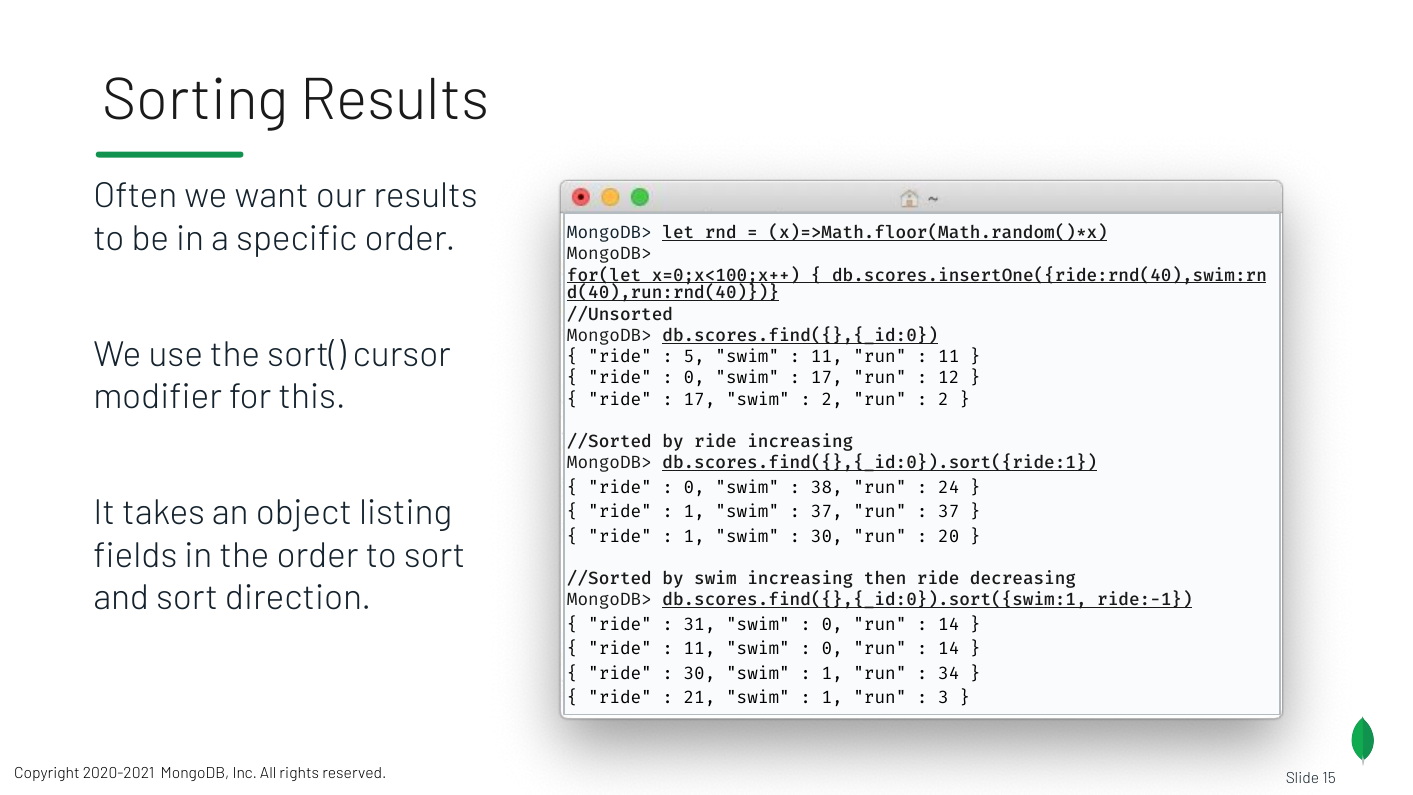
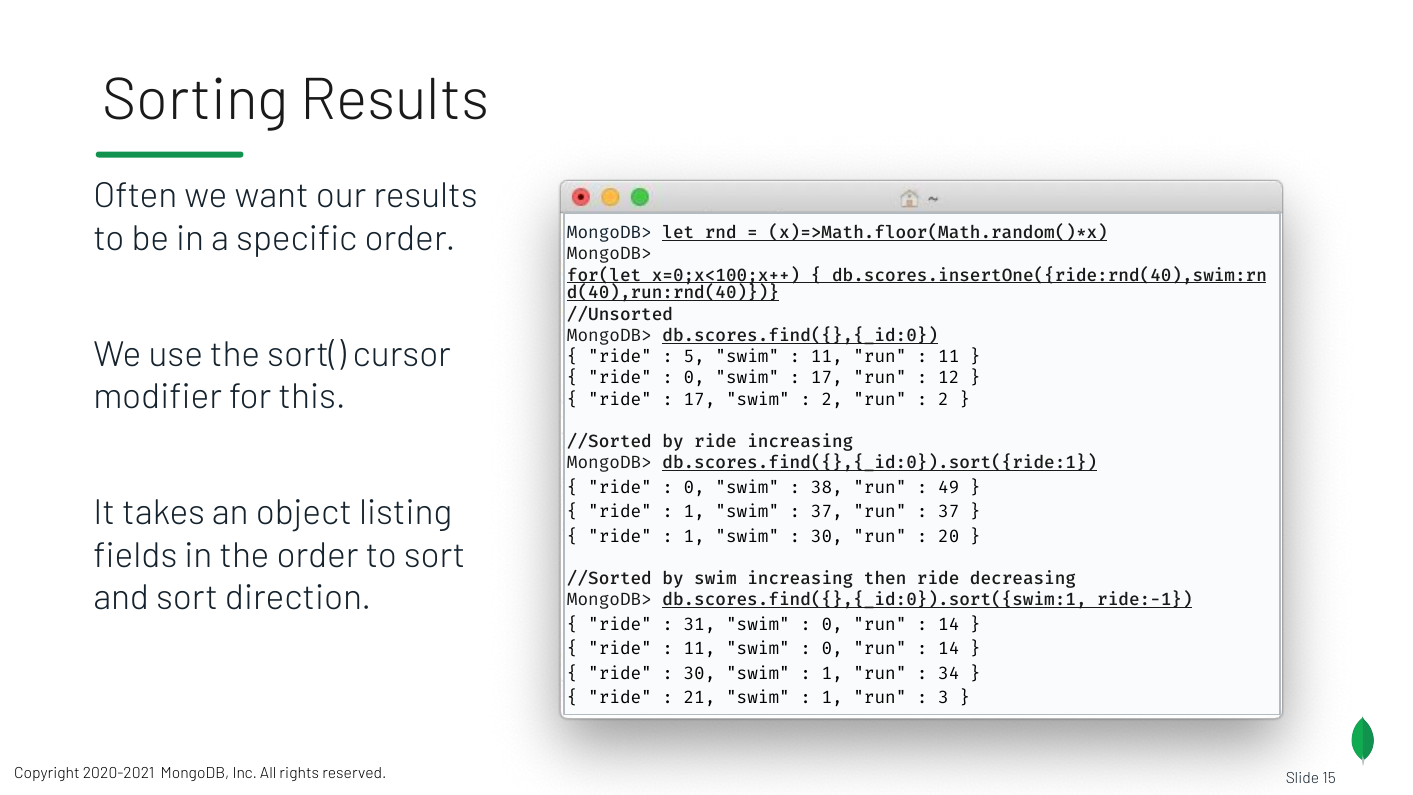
24: 24 -> 49 (949, 487)
